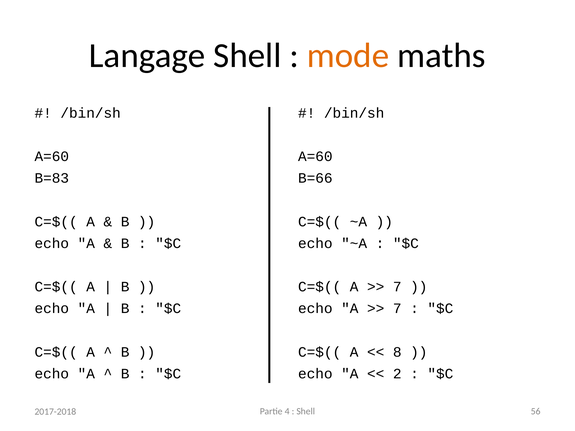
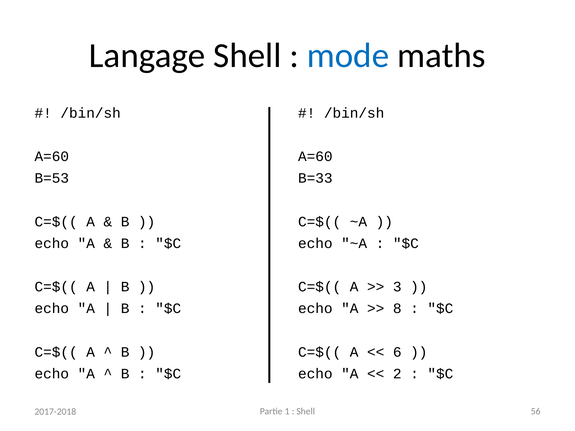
mode colour: orange -> blue (348, 56)
B=83: B=83 -> B=53 (52, 178)
B=66: B=66 -> B=33 (315, 178)
7: 7 -> 3 (397, 287)
7: 7 -> 8 (397, 309)
8: 8 -> 6 (397, 352)
4: 4 -> 1 (287, 412)
